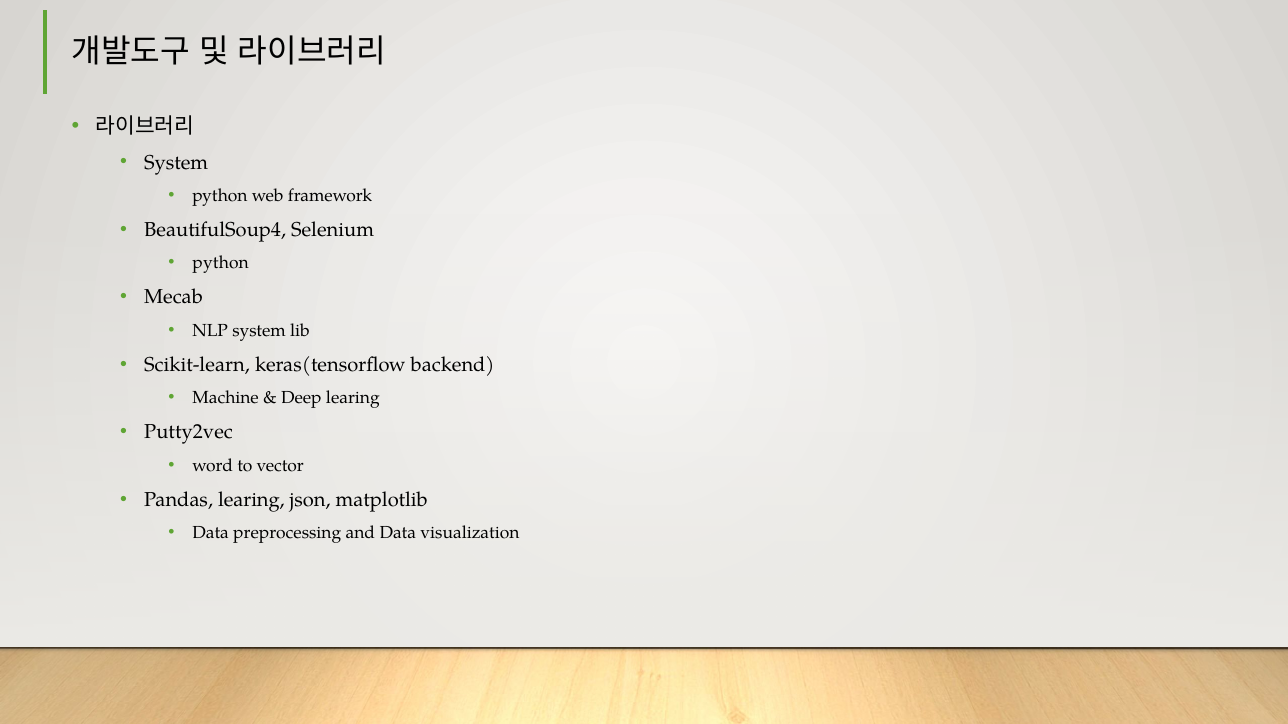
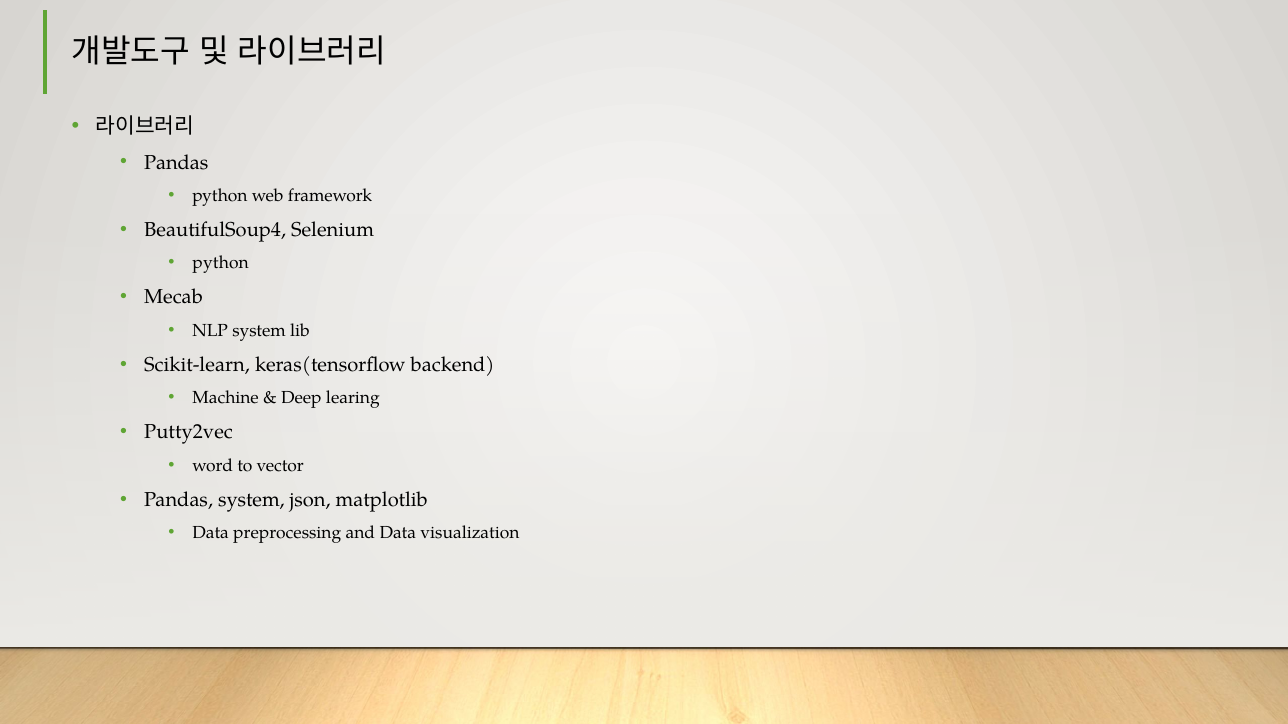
System: System -> Pandas (176, 163)
Pandas learing: learing -> system (251, 500)
